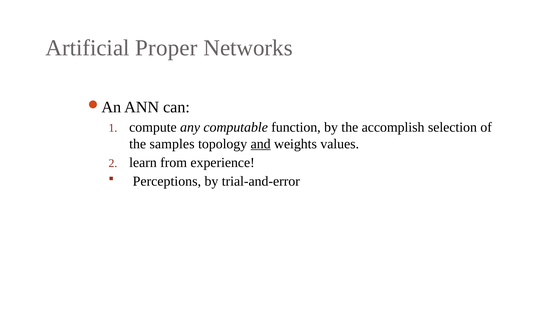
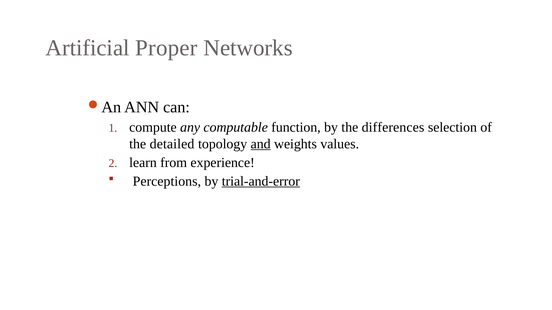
accomplish: accomplish -> differences (393, 127)
samples: samples -> detailed (172, 144)
trial‐and‐error underline: none -> present (261, 181)
